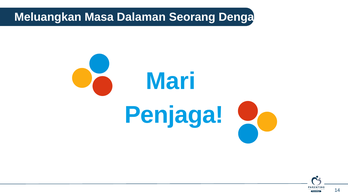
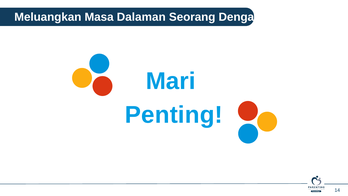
Penjaga: Penjaga -> Penting (174, 115)
